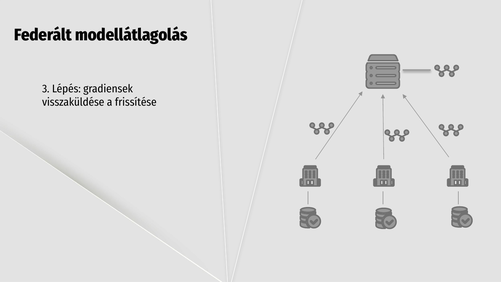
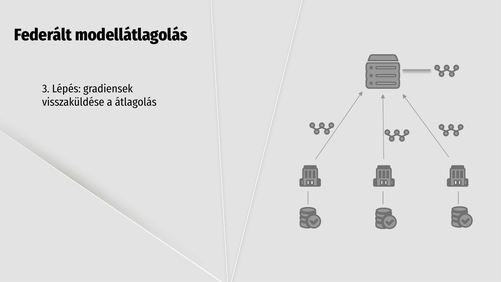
frissítése: frissítése -> átlagolás (136, 102)
